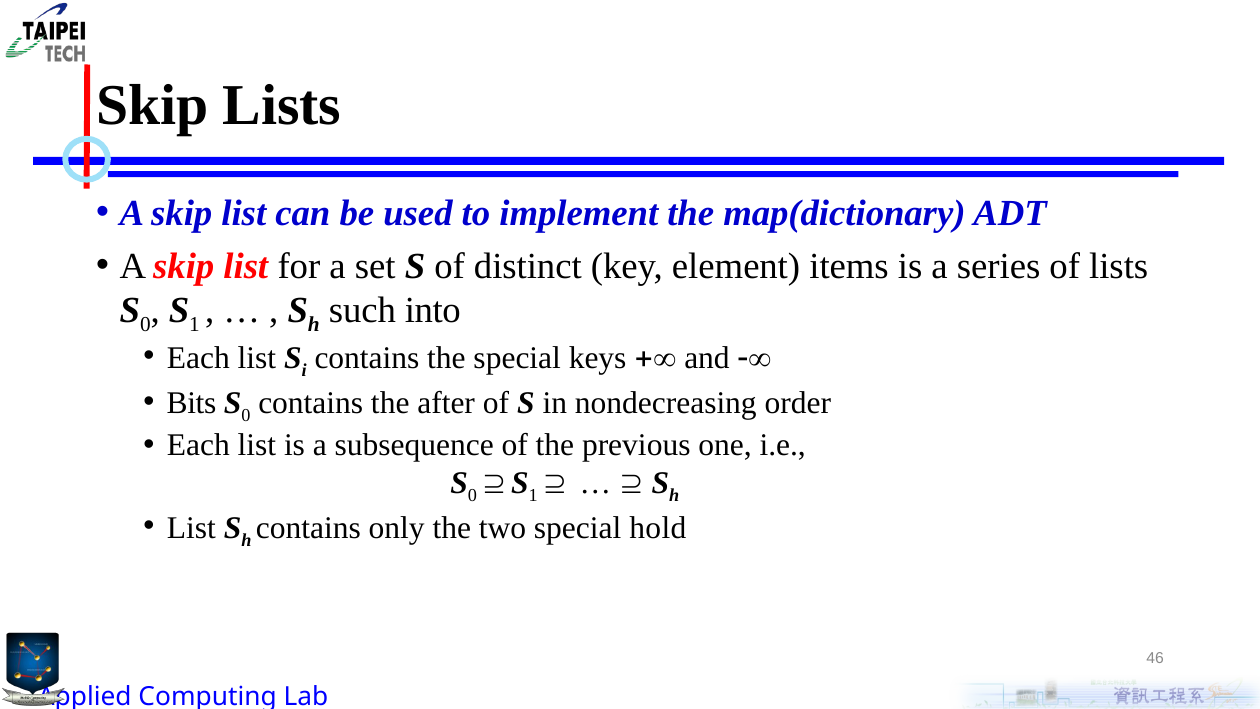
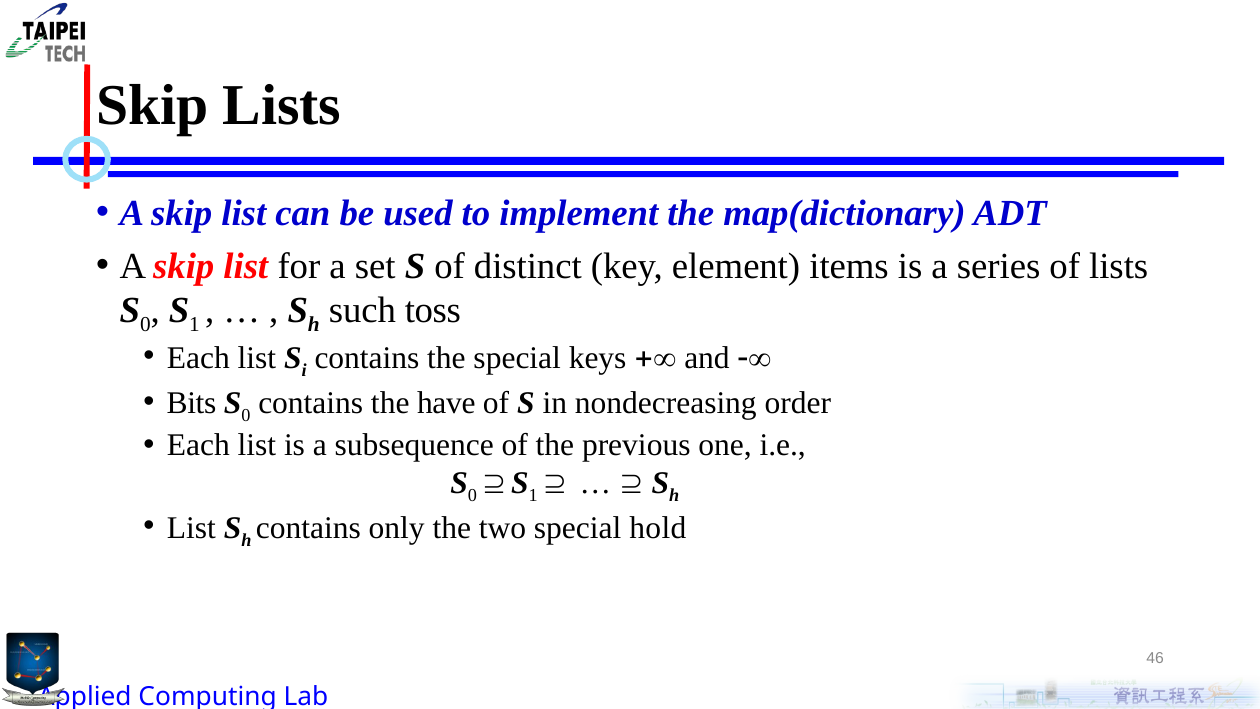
into: into -> toss (433, 310)
after: after -> have (446, 403)
